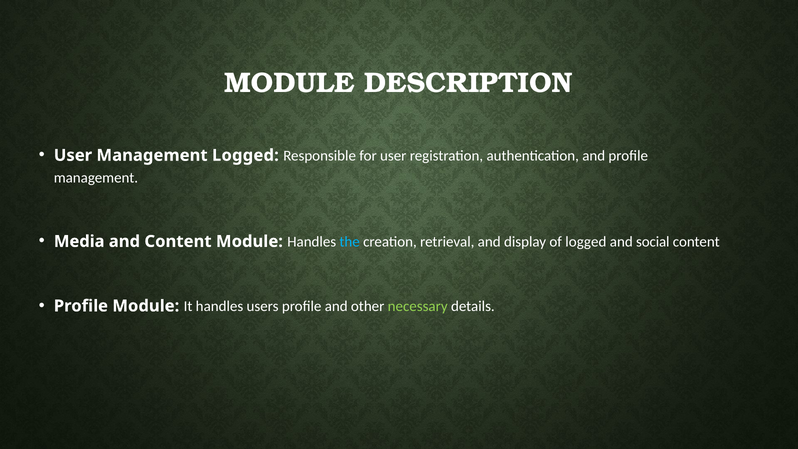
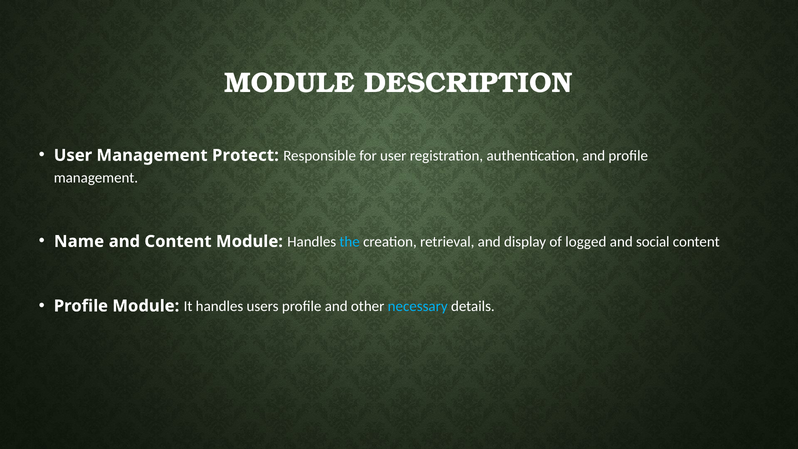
Management Logged: Logged -> Protect (245, 155)
Media: Media -> Name (79, 241)
necessary colour: light green -> light blue (418, 306)
